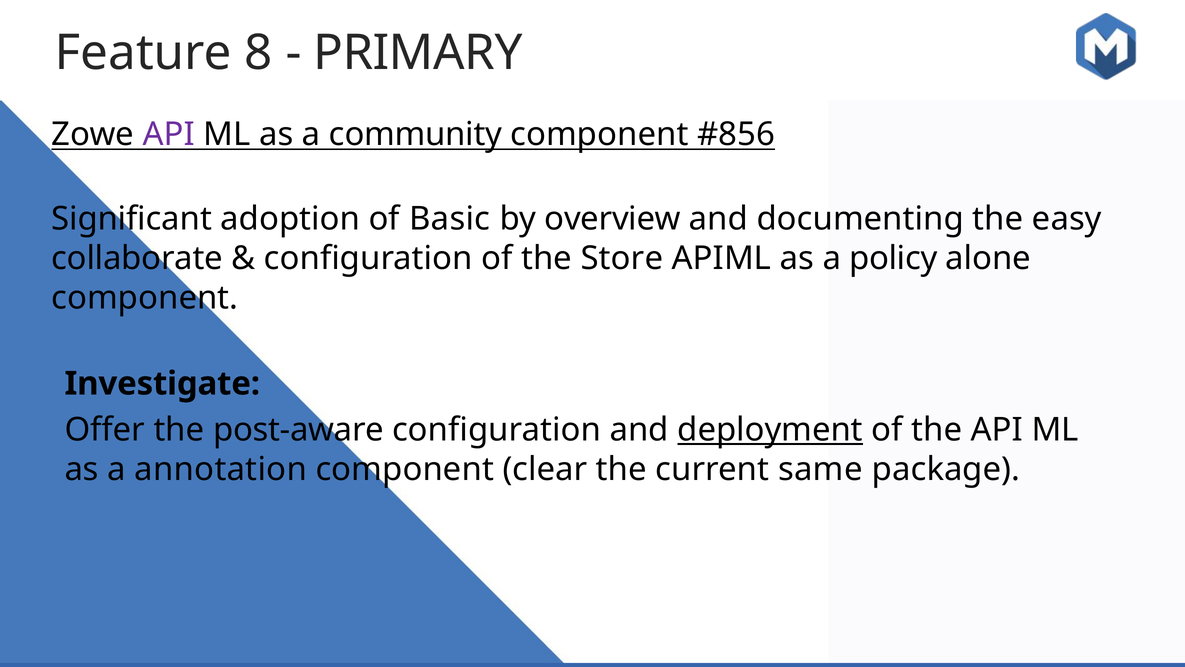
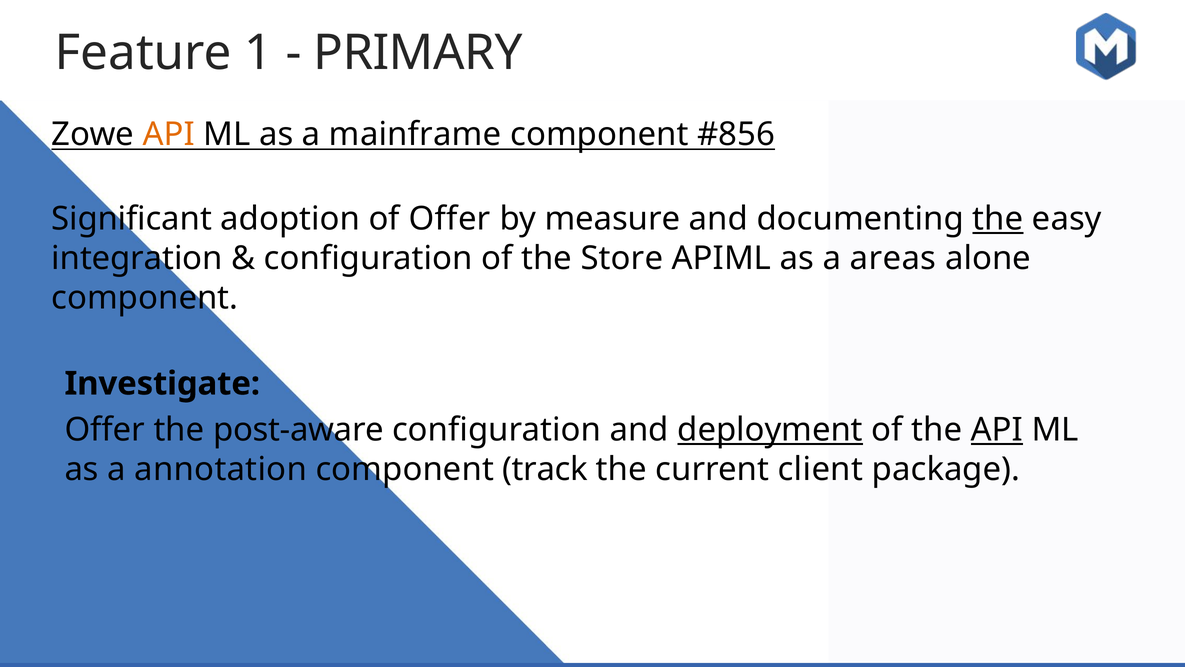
8: 8 -> 1 (259, 53)
API colour: purple -> orange (169, 134)
community: community -> mainframe (415, 134)
of Basic: Basic -> Offer (450, 219)
overview: overview -> measure (613, 219)
the underline: none -> present (998, 219)
collaborate: collaborate -> integration (137, 258)
policy: policy -> areas (893, 258)
API underline: none -> present (997, 429)
clear: clear -> track (545, 469)
same: same -> client (820, 469)
